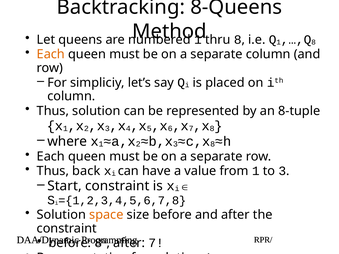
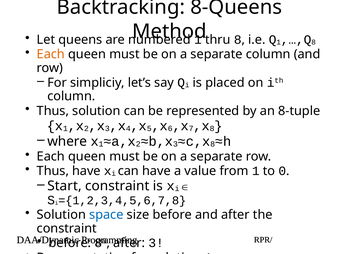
Thus back: back -> have (86, 171)
to 3: 3 -> 0 (282, 171)
space colour: orange -> blue (106, 215)
7: 7 -> 3 (156, 243)
